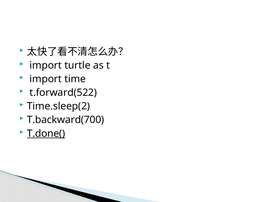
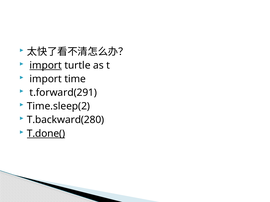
import underline: none -> present (46, 66)
t.forward(522: t.forward(522 -> t.forward(291 (63, 93)
T.backward(700: T.backward(700 -> T.backward(280 (66, 120)
